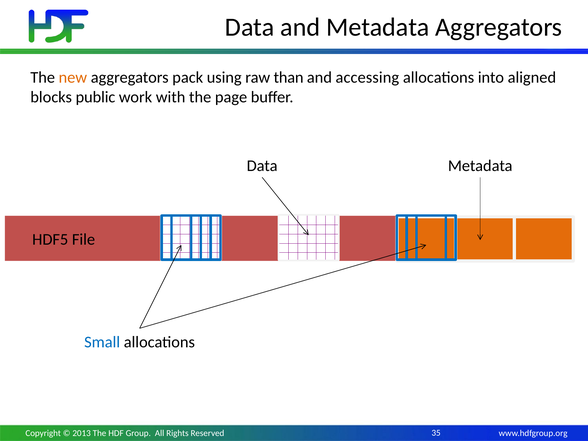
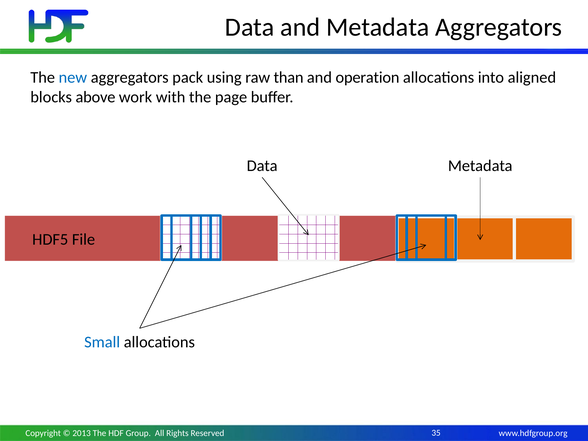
new colour: orange -> blue (73, 78)
accessing: accessing -> operation (368, 78)
public: public -> above (96, 97)
